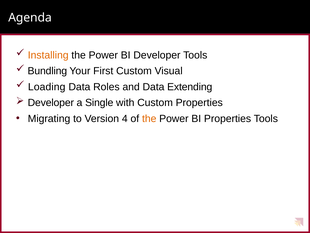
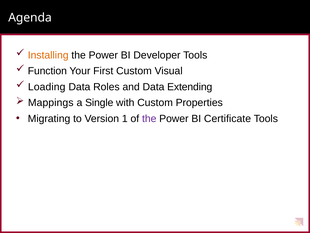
Bundling: Bundling -> Function (47, 71)
Developer: Developer -> Mappings (51, 103)
4: 4 -> 1 (125, 118)
the colour: orange -> purple (149, 118)
BI Properties: Properties -> Certificate (228, 118)
